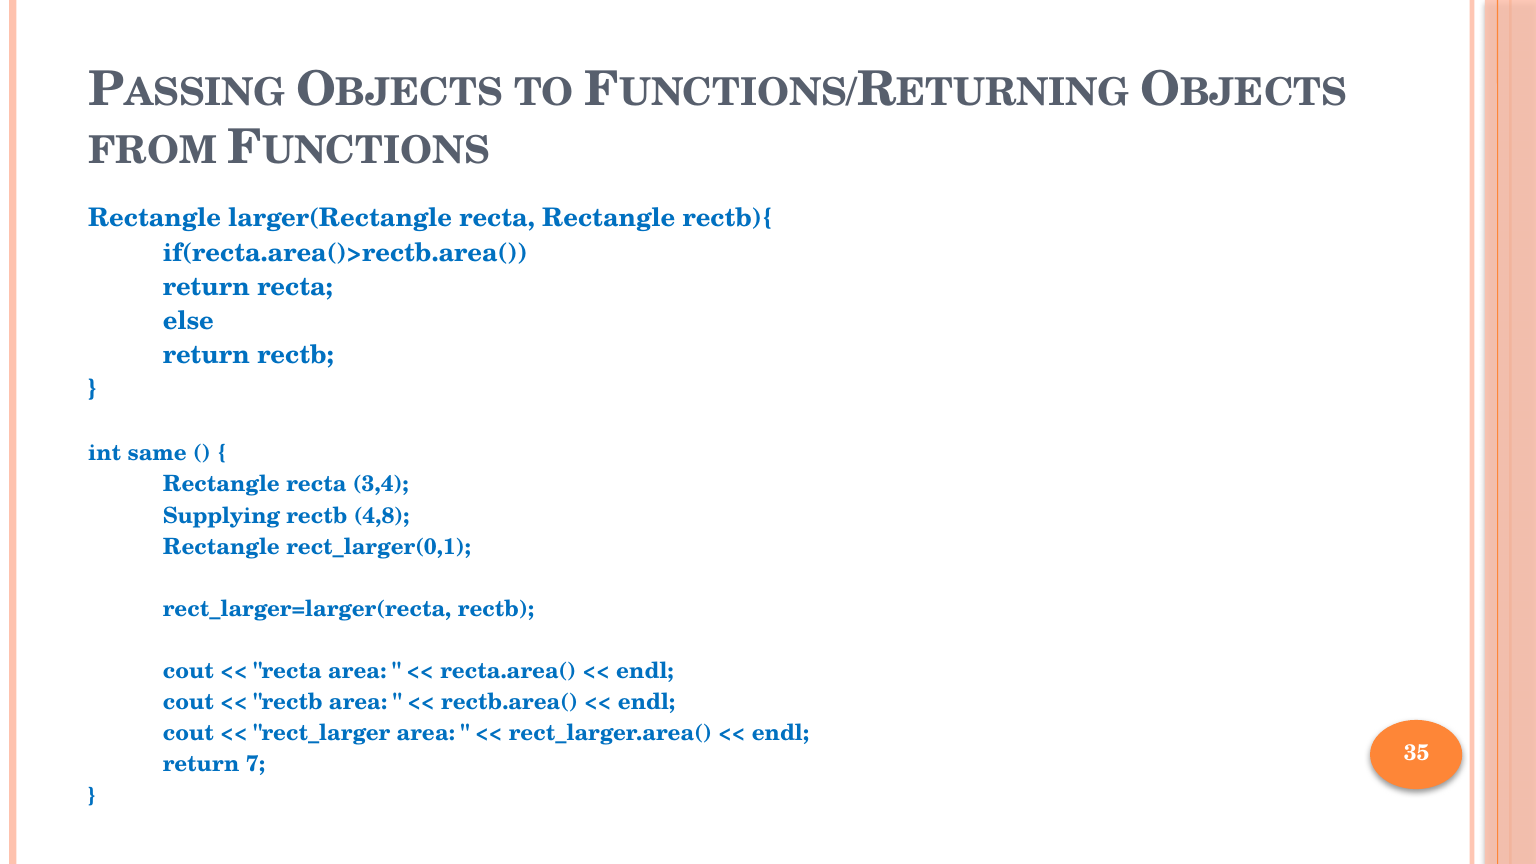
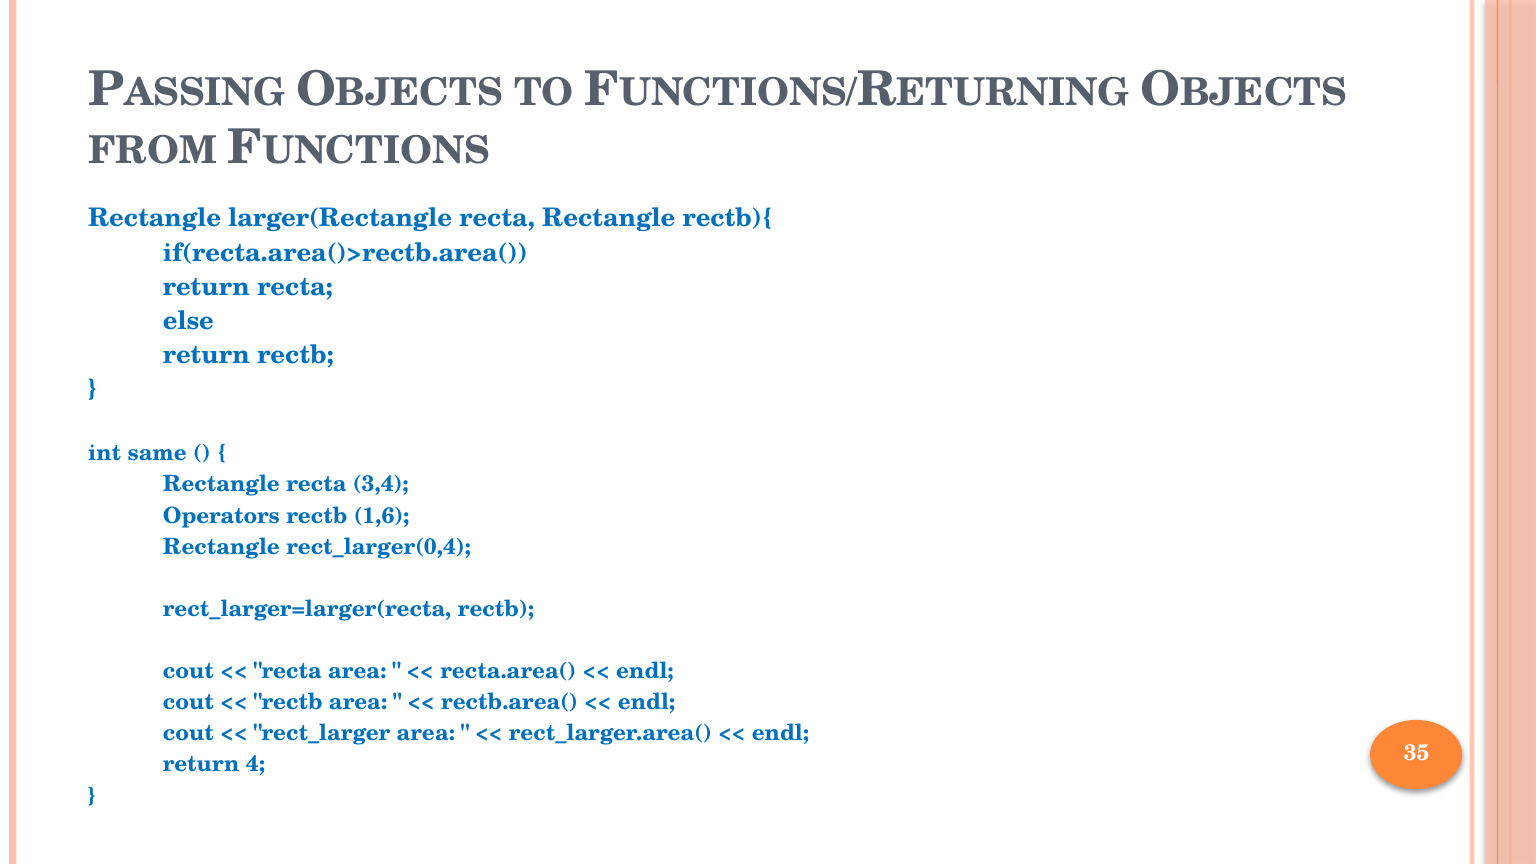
Supplying: Supplying -> Operators (221, 516)
4,8: 4,8 -> 1,6 (382, 516)
rect_larger(0,1: rect_larger(0,1 -> rect_larger(0,4 (379, 547)
7: 7 -> 4 (255, 765)
